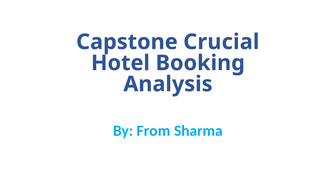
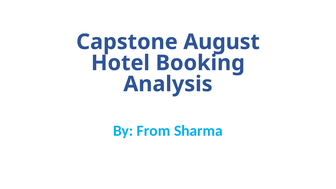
Crucial: Crucial -> August (222, 42)
